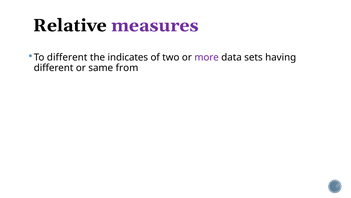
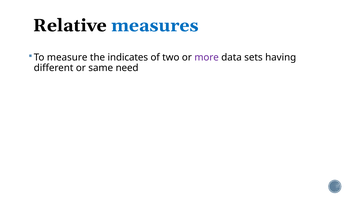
measures colour: purple -> blue (155, 25)
To different: different -> measure (67, 57)
from: from -> need (127, 68)
